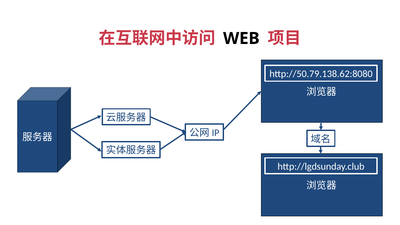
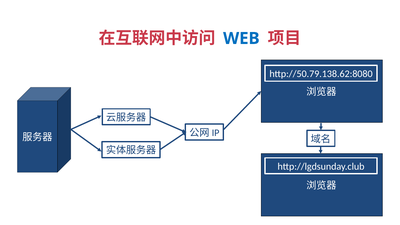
WEB colour: black -> blue (241, 38)
